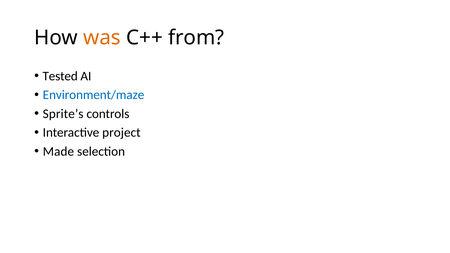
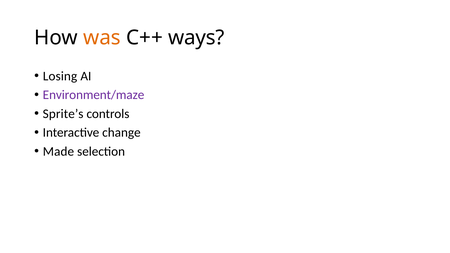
from: from -> ways (196, 38)
Tested: Tested -> Losing (60, 76)
Environment/maze colour: blue -> purple (94, 95)
project: project -> change (121, 133)
